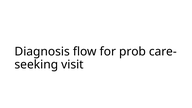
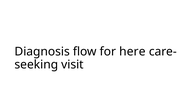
prob: prob -> here (132, 52)
